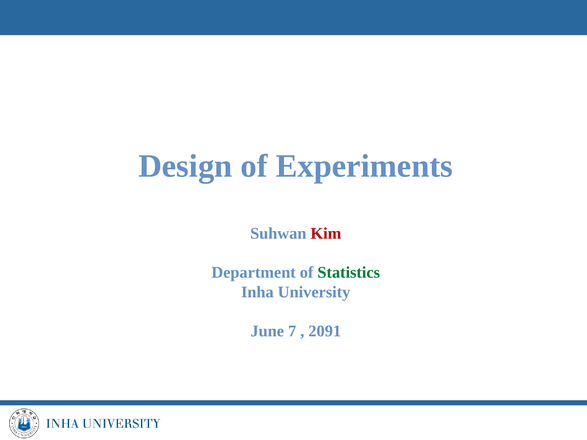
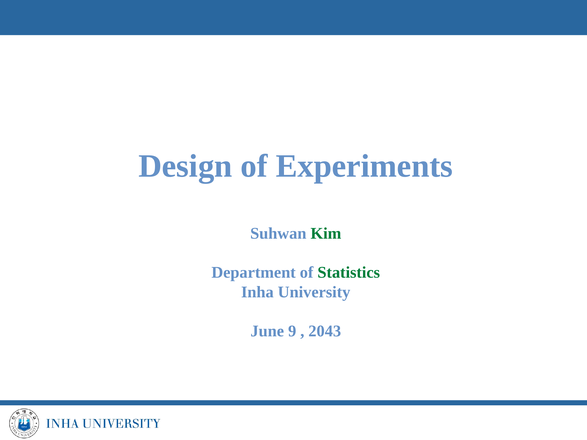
Kim colour: red -> green (326, 234)
7: 7 -> 9 (292, 331)
2091: 2091 -> 2043 (325, 331)
